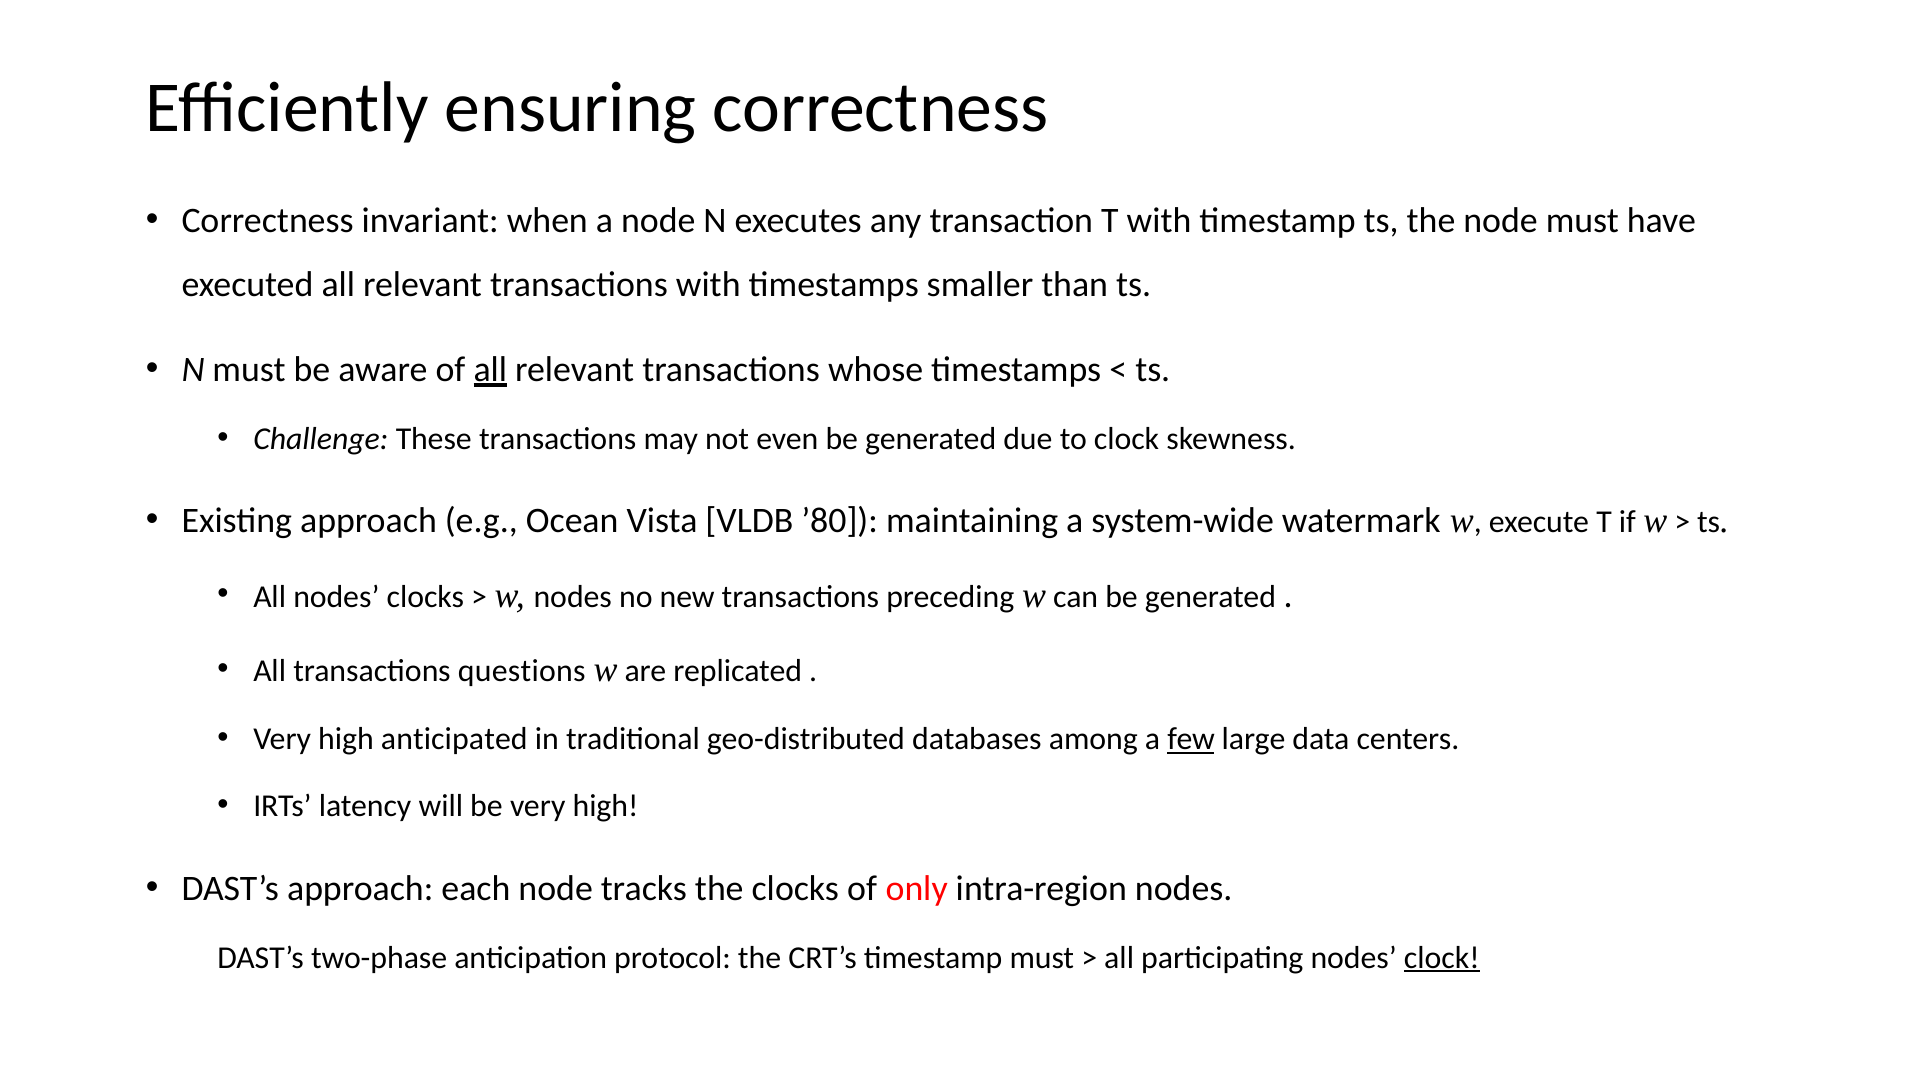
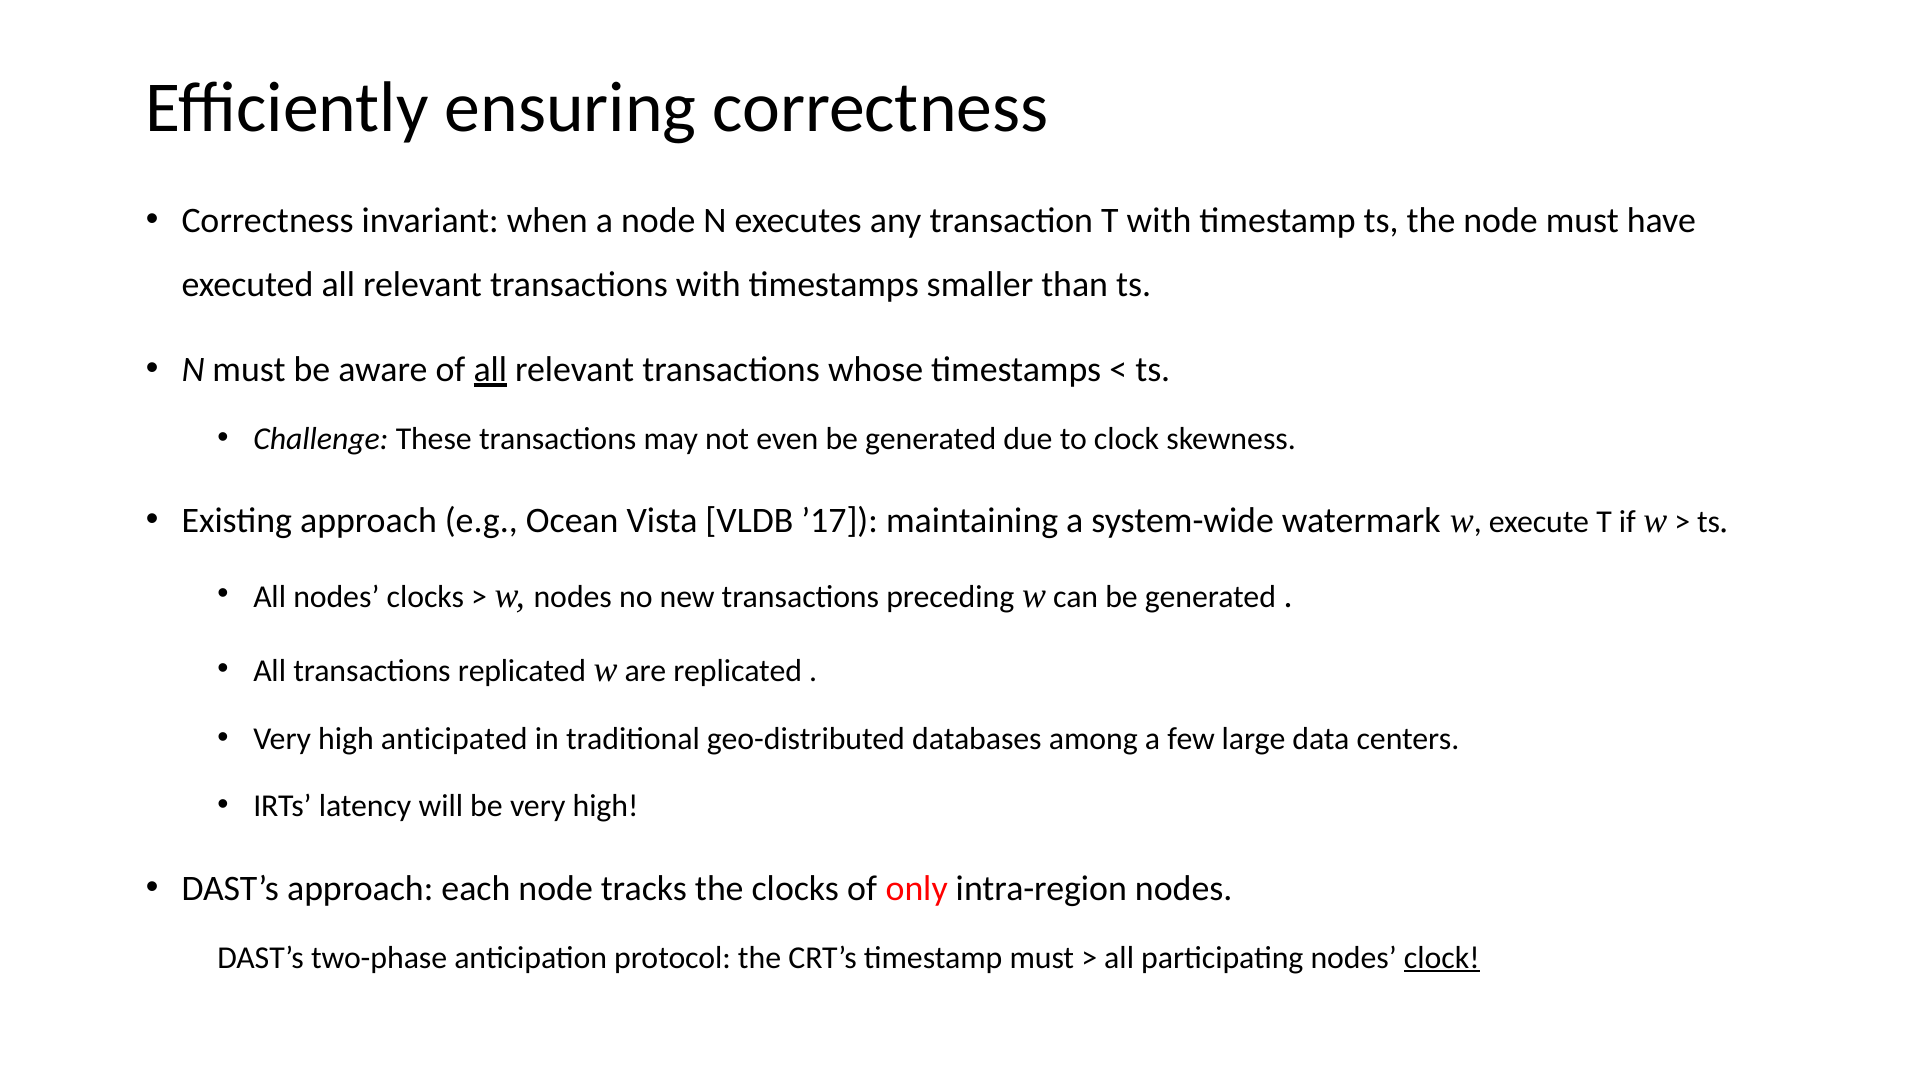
’80: ’80 -> ’17 (840, 521)
transactions questions: questions -> replicated (522, 671)
few underline: present -> none (1191, 739)
